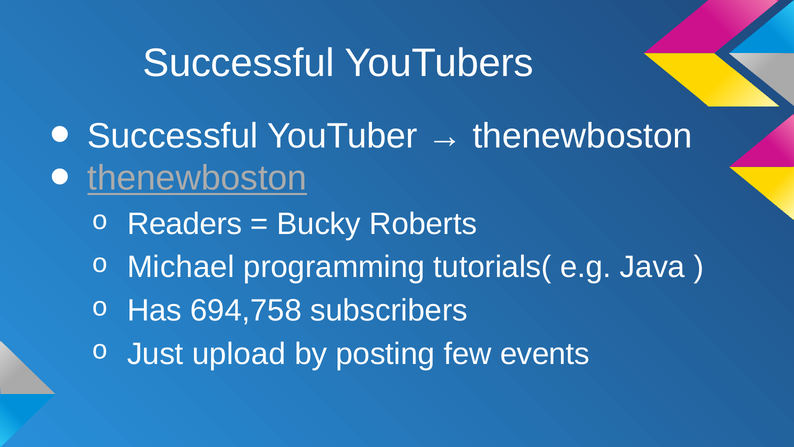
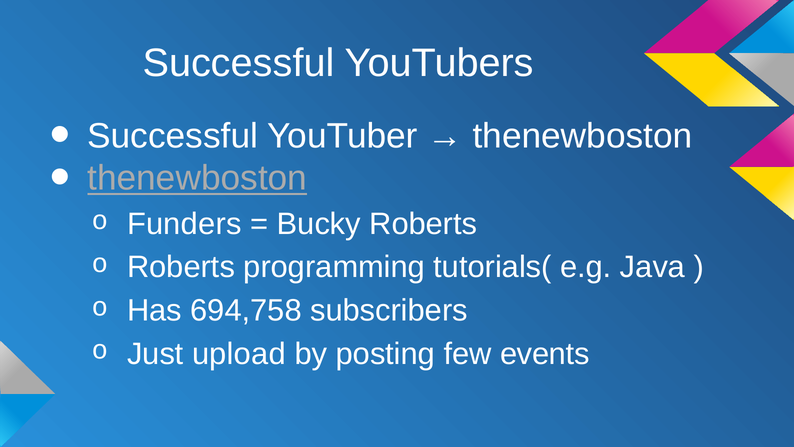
Readers: Readers -> Funders (184, 224)
Michael: Michael -> Roberts (181, 267)
